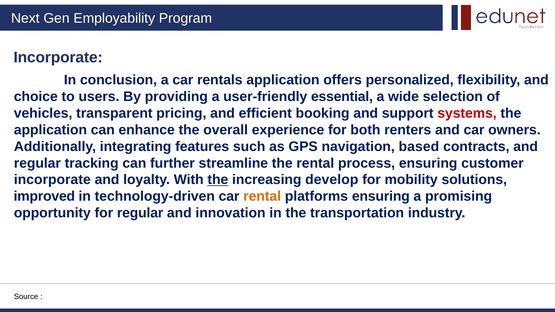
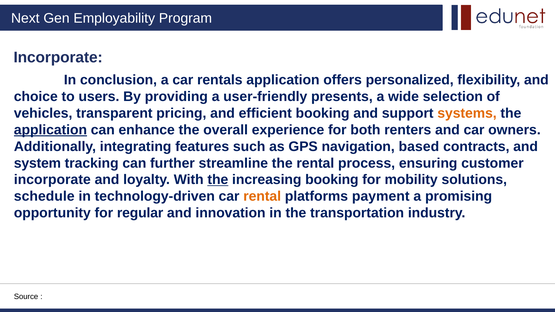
essential: essential -> presents (342, 97)
systems colour: red -> orange (467, 113)
application underline: none -> present (50, 130)
regular: regular -> system (37, 163)
increasing develop: develop -> booking (332, 180)
improved: improved -> schedule (44, 197)
platforms ensuring: ensuring -> payment (381, 197)
